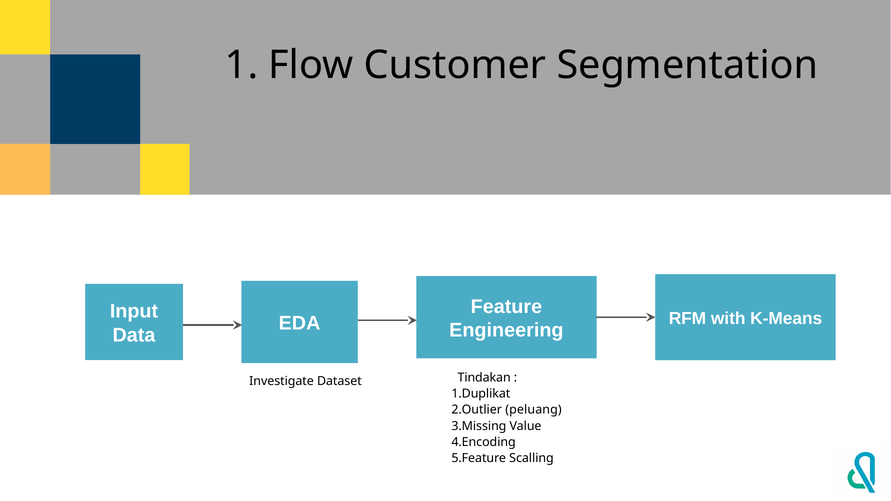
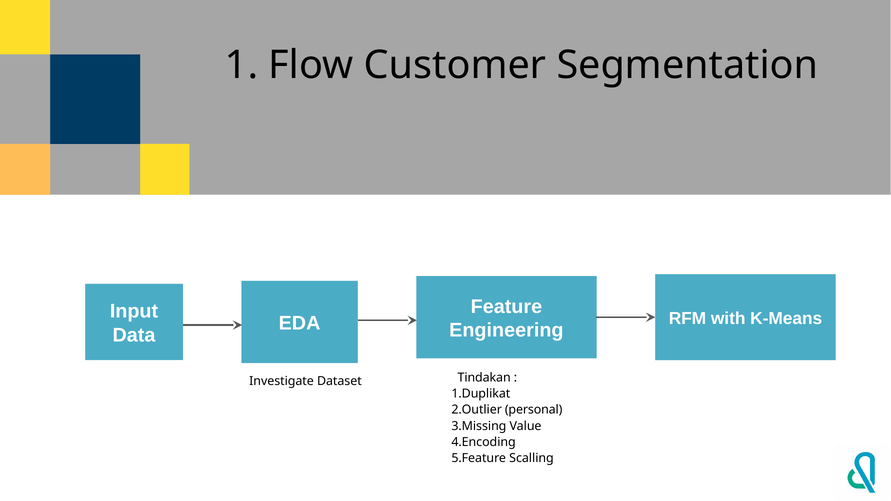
peluang: peluang -> personal (534, 410)
